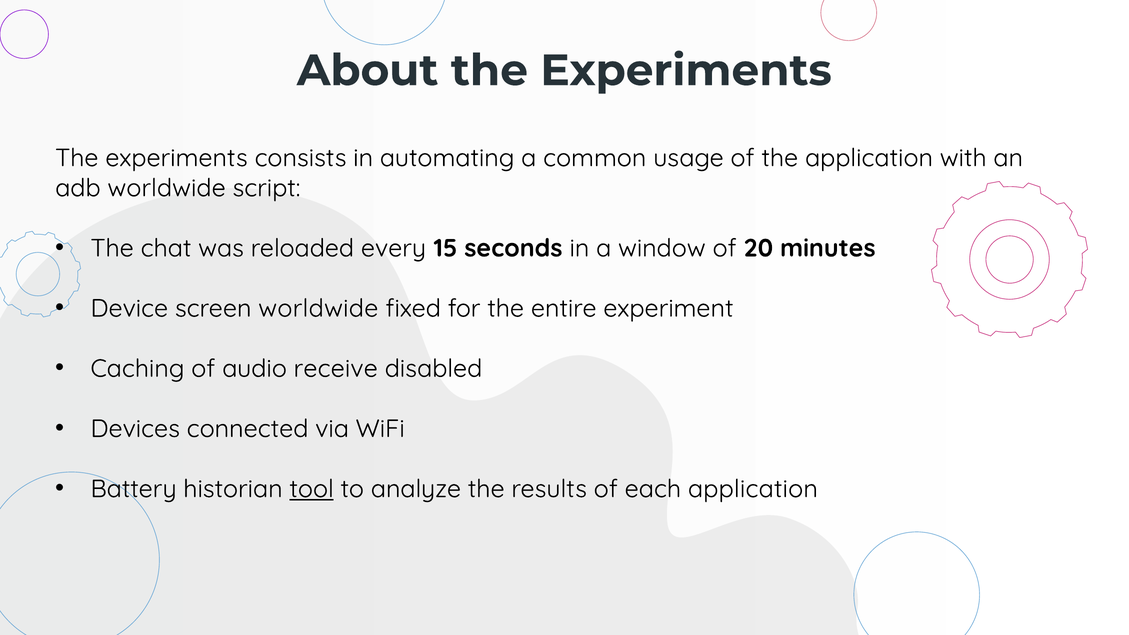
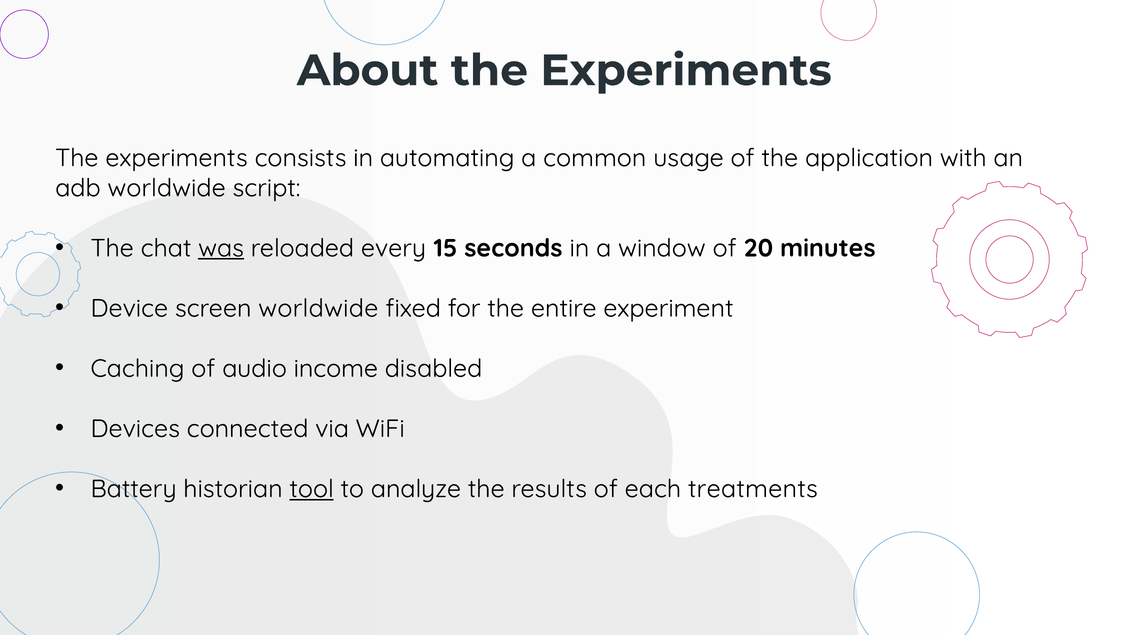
was underline: none -> present (221, 248)
receive: receive -> income (336, 369)
each application: application -> treatments (753, 489)
